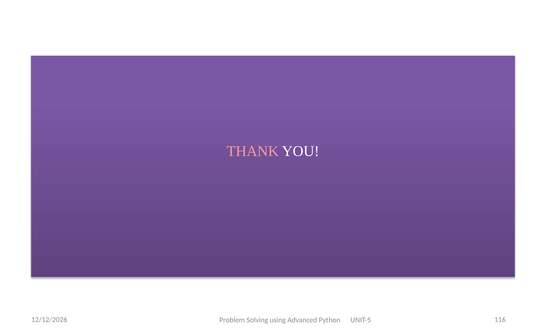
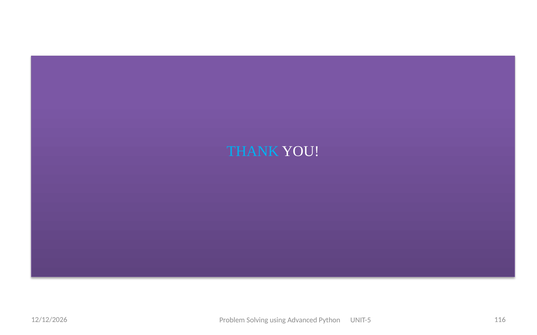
THANK colour: pink -> light blue (253, 152)
